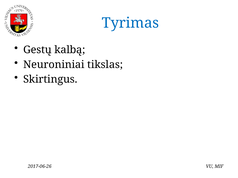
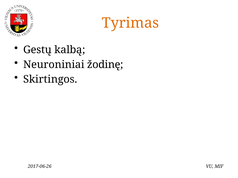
Tyrimas colour: blue -> orange (130, 23)
tikslas: tikslas -> žodinę (105, 65)
Skirtingus: Skirtingus -> Skirtingos (50, 80)
